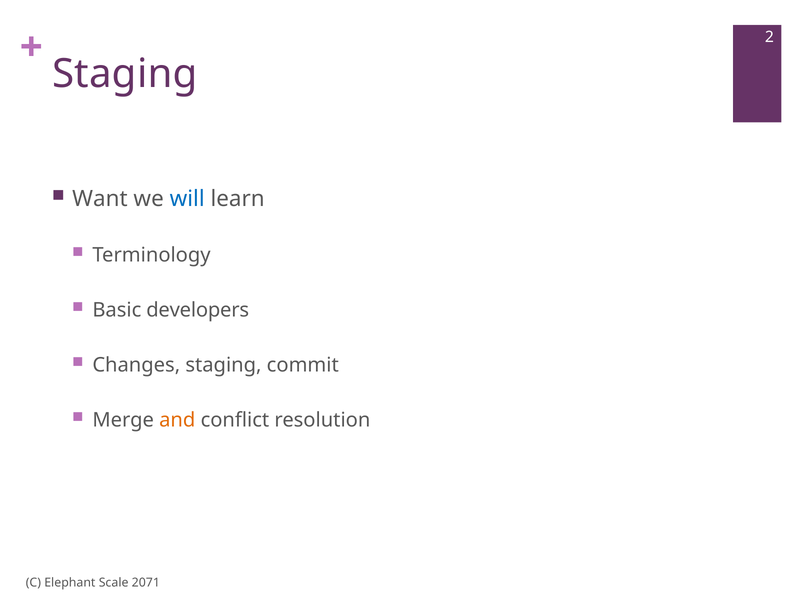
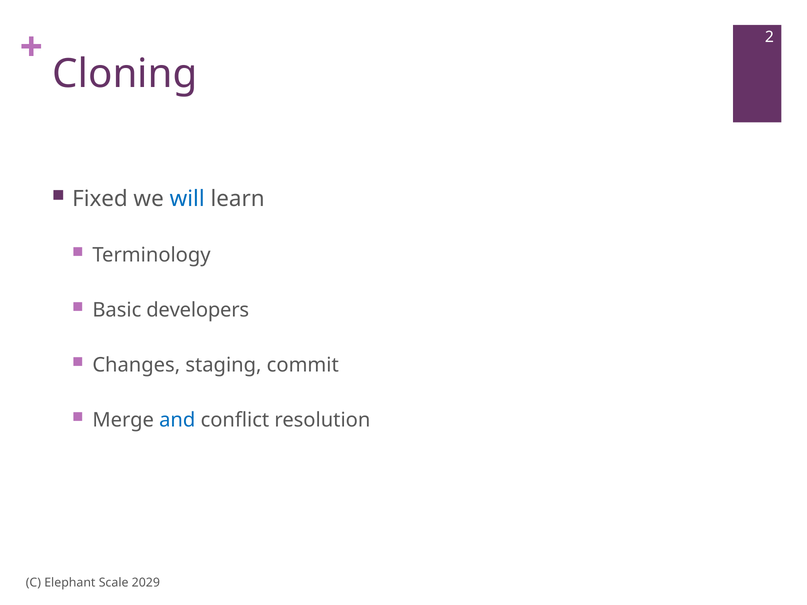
Staging: Staging -> Cloning (125, 74)
Want: Want -> Fixed (100, 199)
and colour: orange -> blue (177, 421)
2071: 2071 -> 2029 (146, 583)
